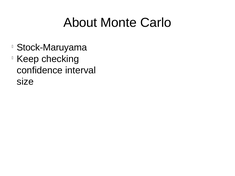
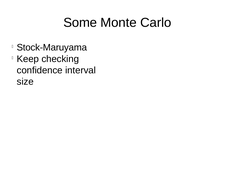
About: About -> Some (80, 23)
